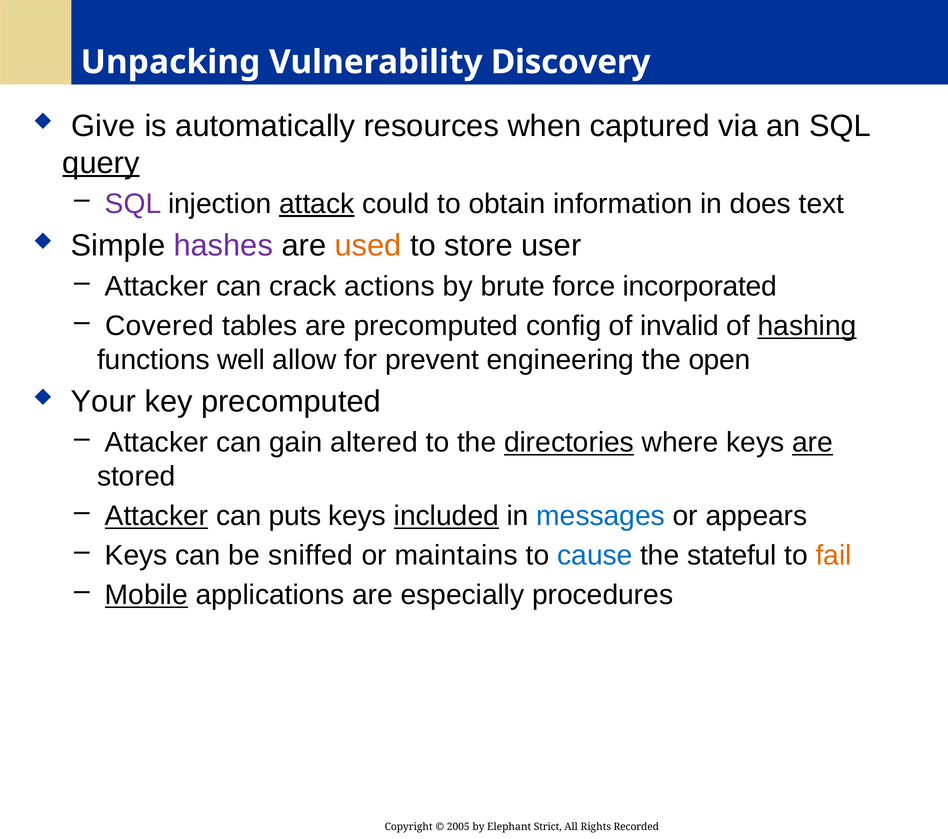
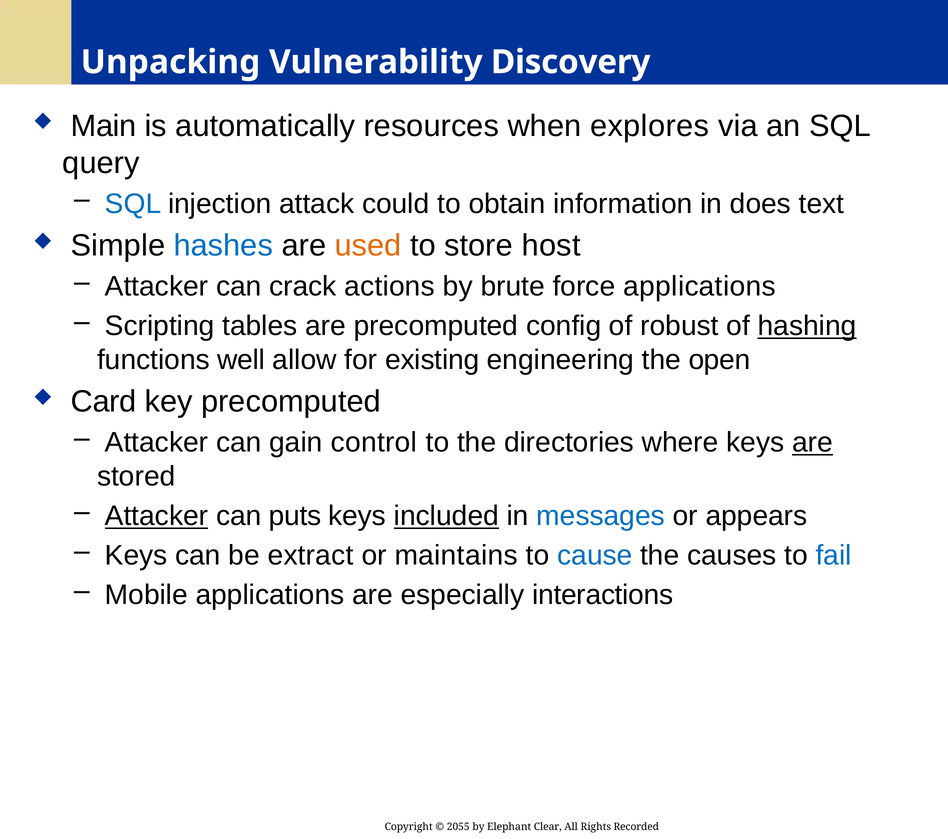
Give: Give -> Main (104, 126)
captured: captured -> explores (650, 126)
query underline: present -> none (101, 163)
SQL colour: purple -> blue (133, 204)
attack underline: present -> none (317, 204)
hashes colour: purple -> blue (223, 246)
user: user -> host (551, 246)
force incorporated: incorporated -> applications (700, 287)
Covered: Covered -> Scripting (160, 326)
invalid: invalid -> robust (680, 326)
prevent: prevent -> existing (432, 360)
Your: Your -> Card (104, 402)
altered: altered -> control (374, 443)
directories underline: present -> none (569, 443)
sniffed: sniffed -> extract (311, 556)
stateful: stateful -> causes (732, 556)
fail colour: orange -> blue (834, 556)
Mobile underline: present -> none (146, 595)
procedures: procedures -> interactions (603, 595)
2005: 2005 -> 2055 (458, 827)
Strict: Strict -> Clear (548, 827)
